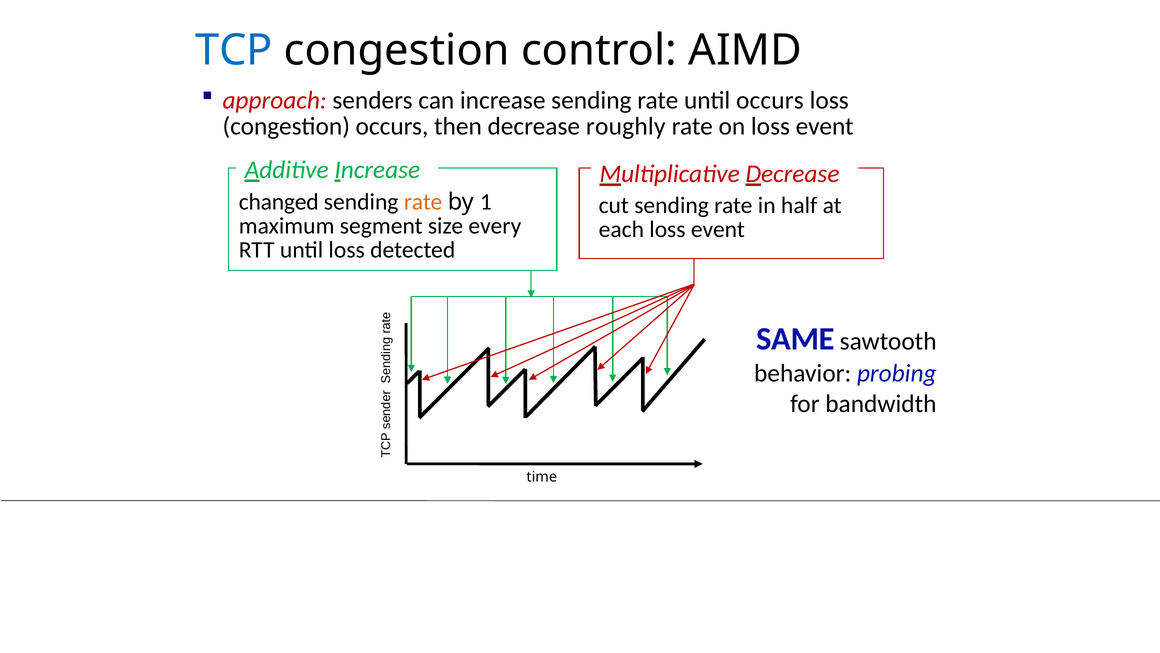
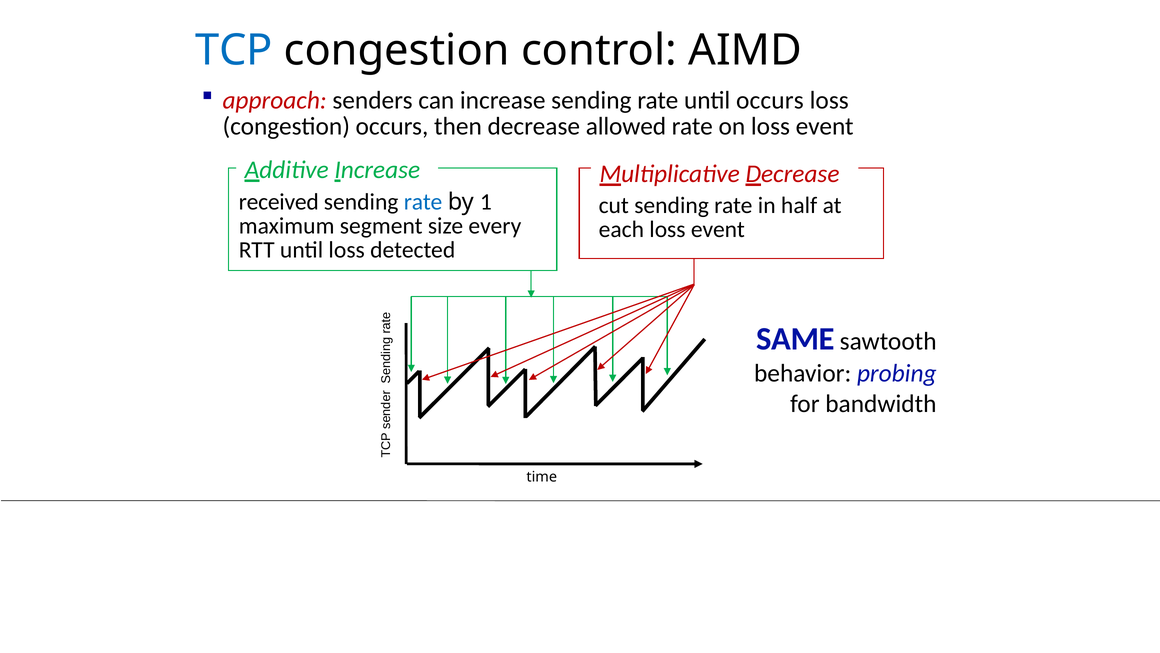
roughly: roughly -> allowed (626, 126)
changed: changed -> received (279, 202)
rate colour: orange -> blue (423, 202)
